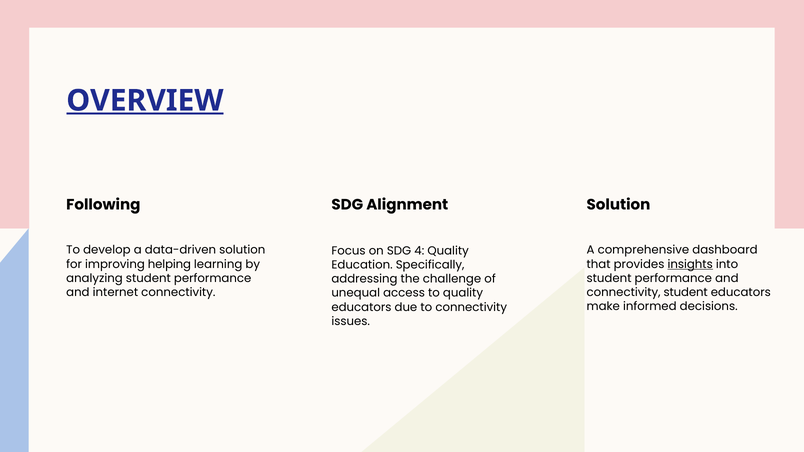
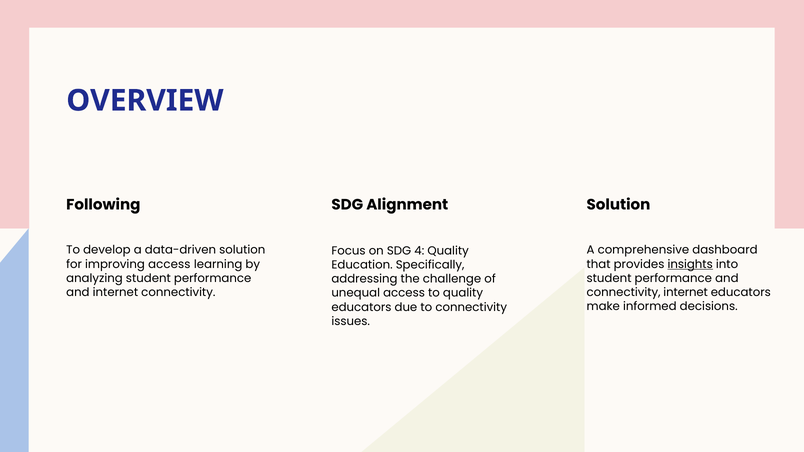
OVERVIEW underline: present -> none (145, 101)
improving helping: helping -> access (169, 264)
connectivity student: student -> internet (686, 292)
